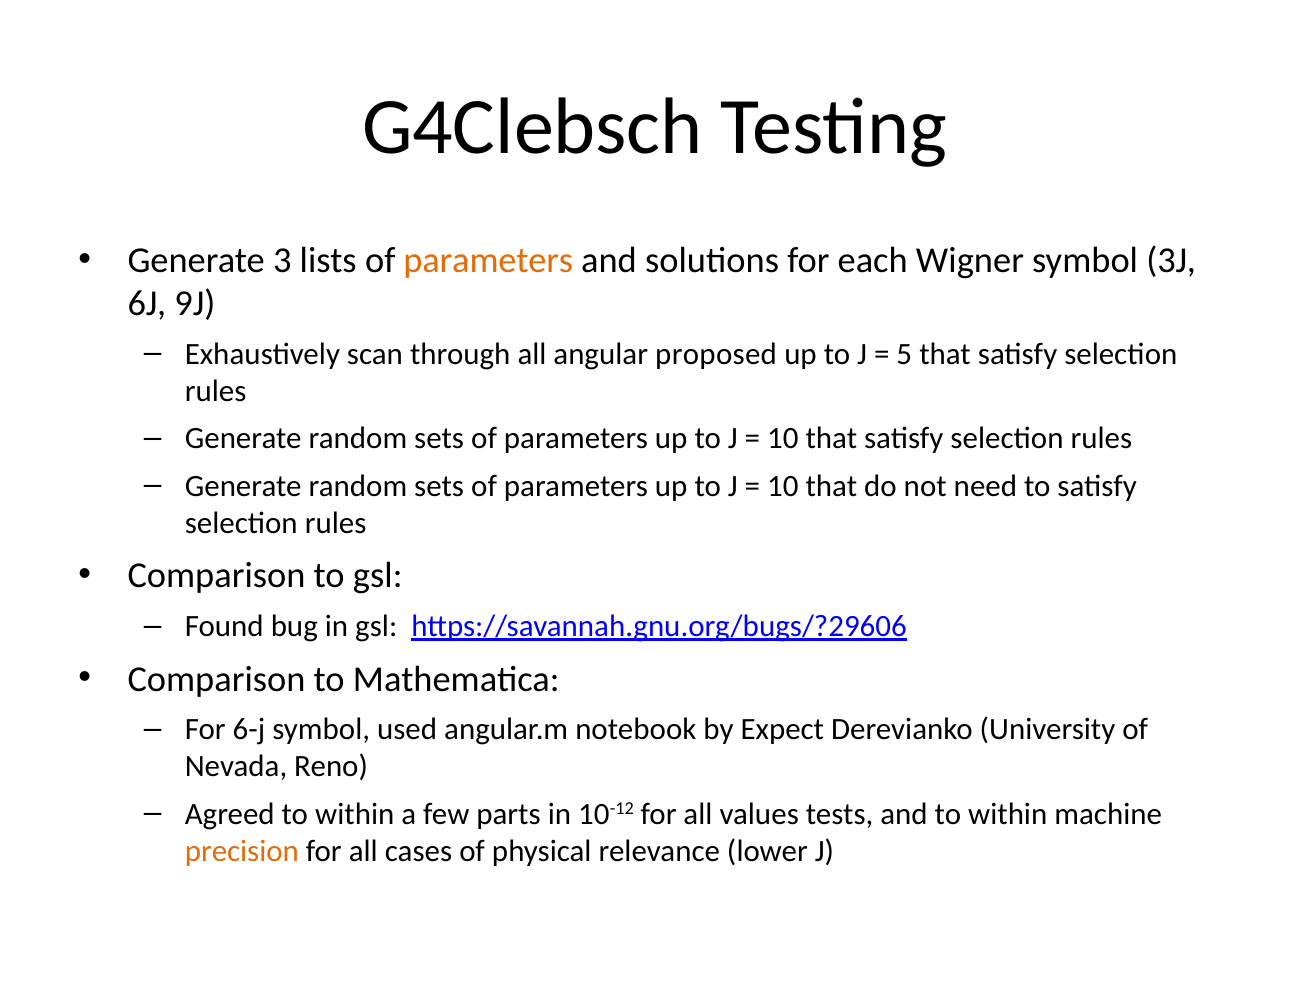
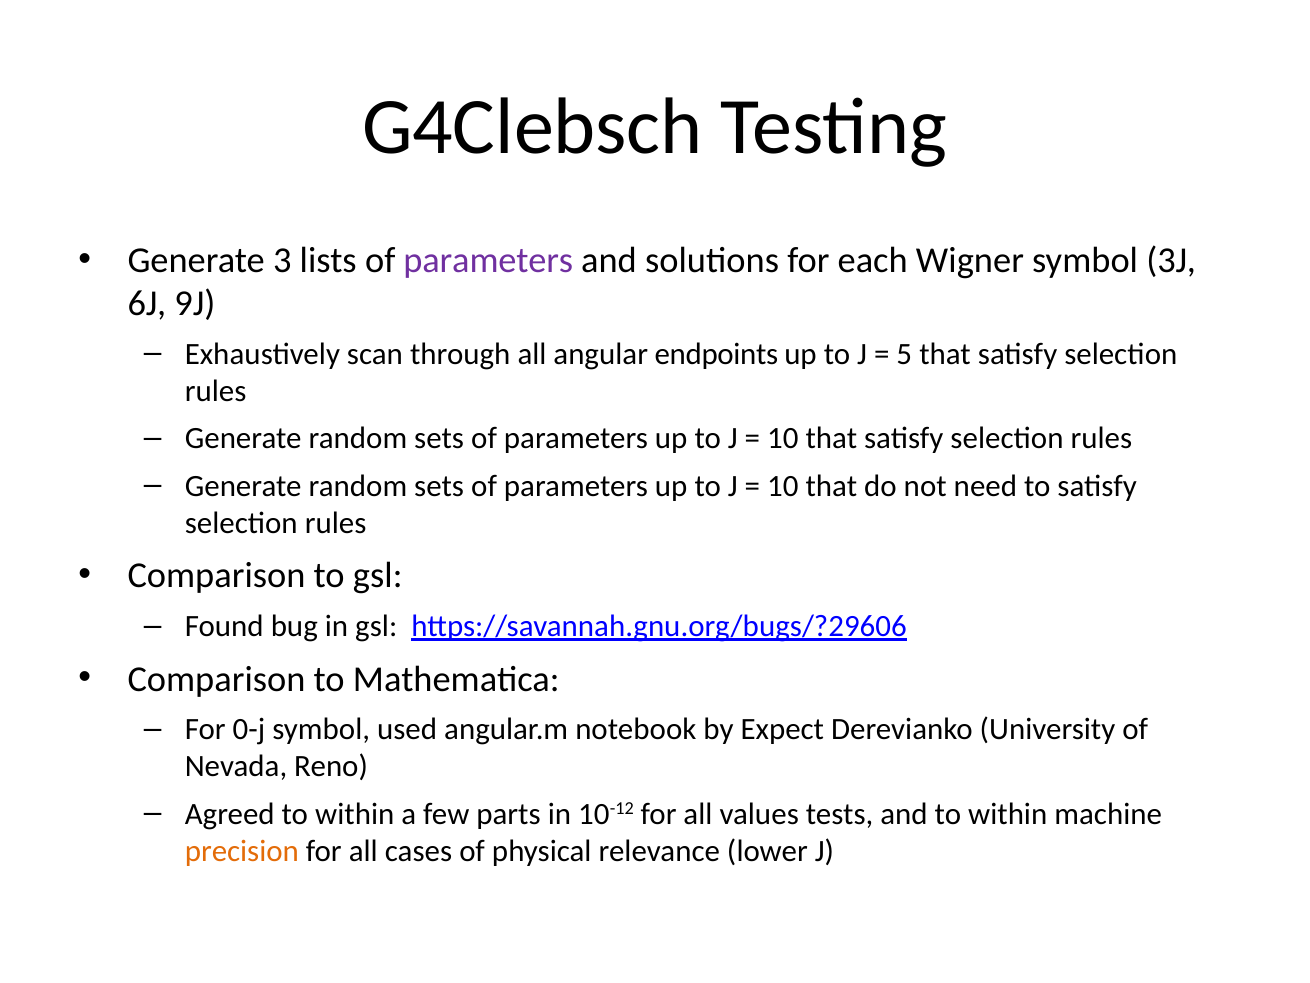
parameters colour: orange -> purple (488, 260)
proposed: proposed -> endpoints (716, 354)
6-j: 6-j -> 0-j (249, 729)
